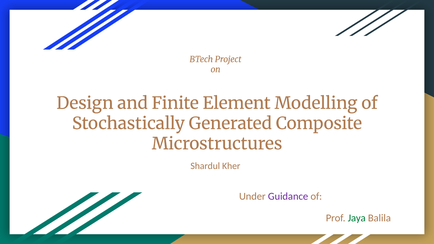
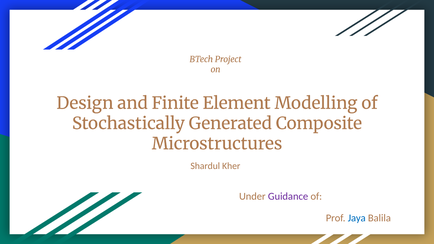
Jaya colour: green -> blue (357, 218)
